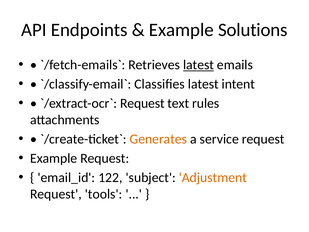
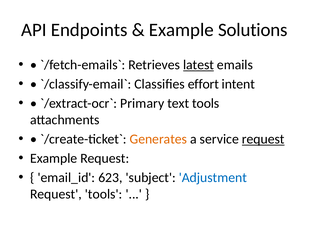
Classifies latest: latest -> effort (203, 84)
Request: Request -> Primary (142, 103)
text rules: rules -> tools (206, 103)
request underline: none -> present (263, 139)
122: 122 -> 623 (110, 177)
Adjustment colour: orange -> blue (213, 177)
